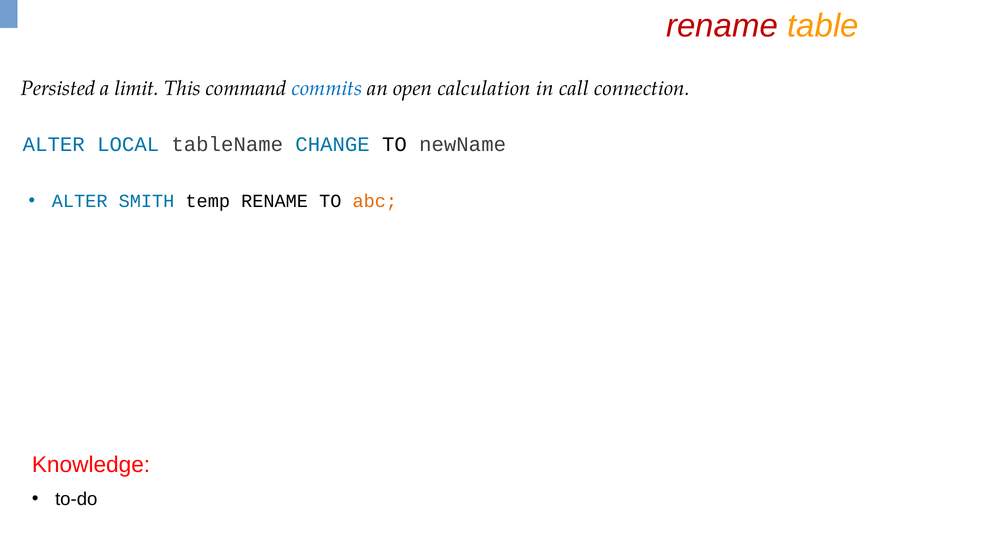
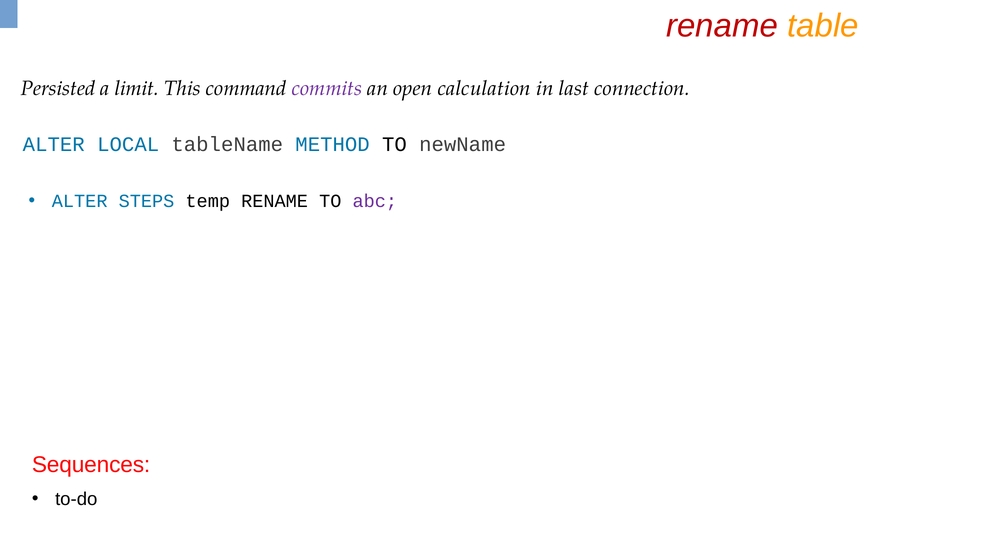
commits colour: blue -> purple (327, 89)
call: call -> last (574, 89)
CHANGE: CHANGE -> METHOD (333, 144)
SMITH: SMITH -> STEPS (146, 201)
abc colour: orange -> purple (375, 201)
Knowledge: Knowledge -> Sequences (91, 465)
